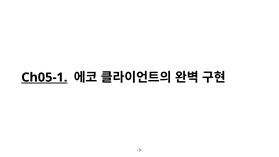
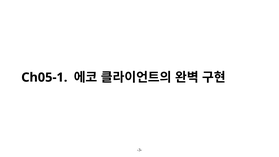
Ch05-1 underline: present -> none (44, 77)
